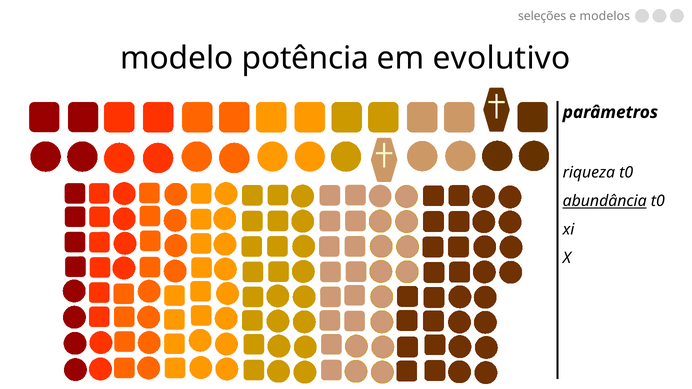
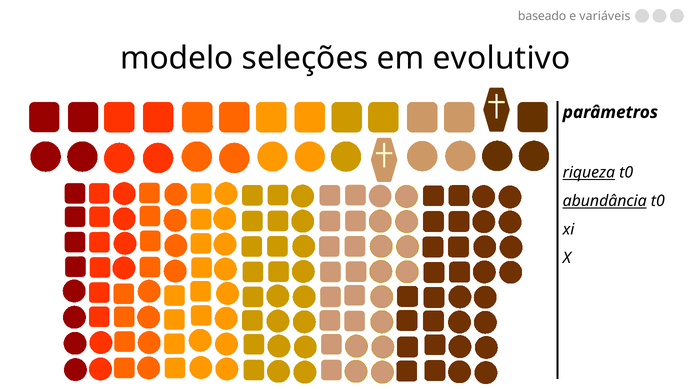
seleções: seleções -> baseado (542, 16)
modelos: modelos -> variáveis (605, 16)
potência: potência -> seleções (305, 58)
riqueza underline: none -> present (589, 173)
